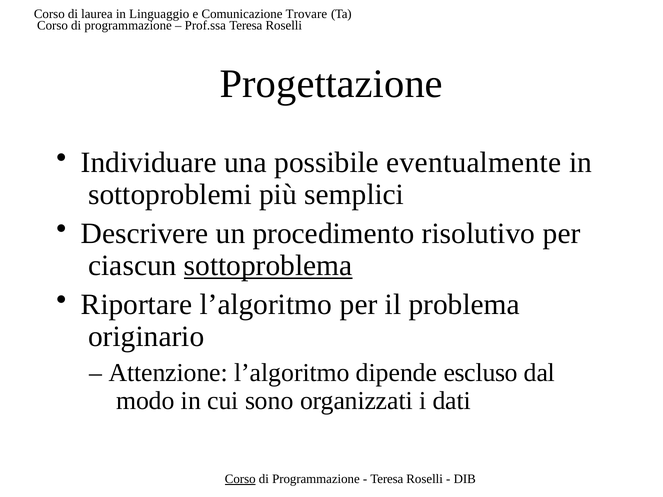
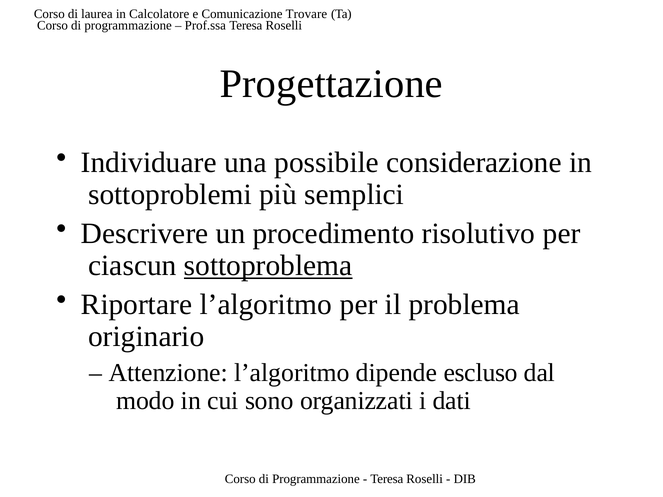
Linguaggio: Linguaggio -> Calcolatore (159, 14)
eventualmente: eventualmente -> considerazione (474, 163)
Corso underline: present -> none (240, 479)
